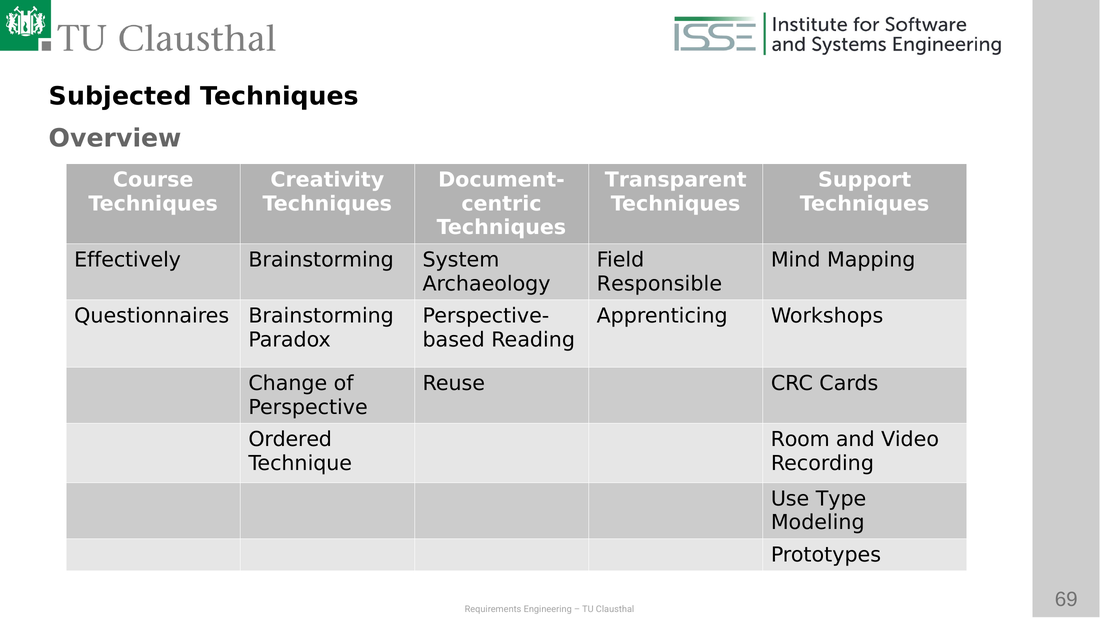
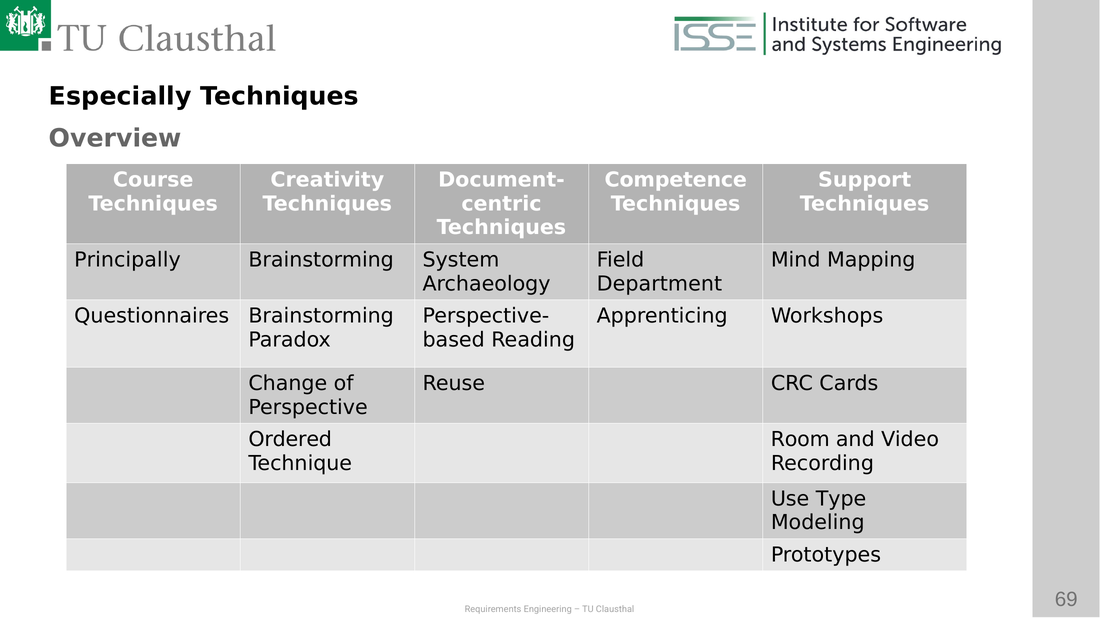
Subjected: Subjected -> Especially (120, 96)
Transparent: Transparent -> Competence (676, 180)
Effectively: Effectively -> Principally (127, 260)
Responsible: Responsible -> Department (659, 284)
